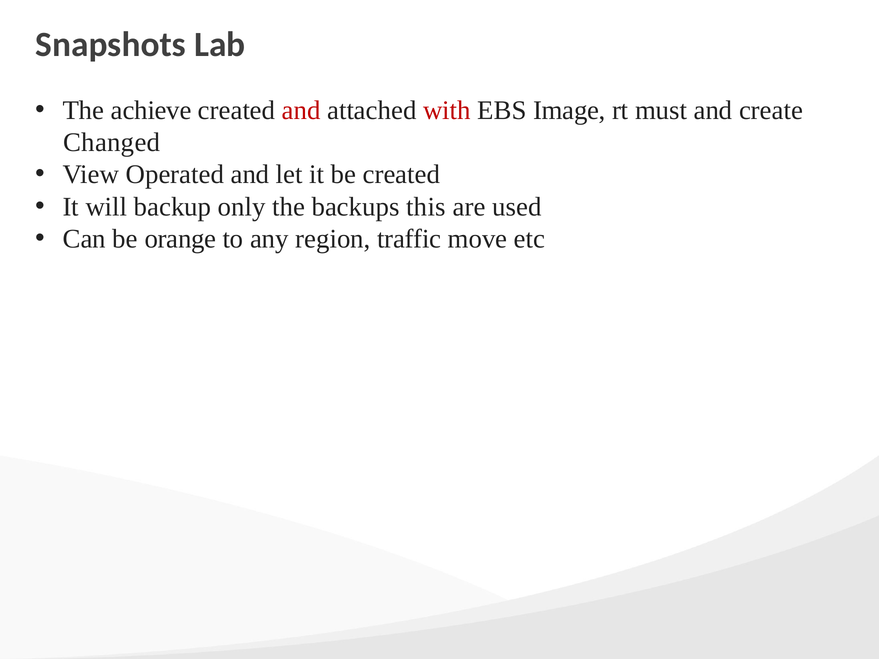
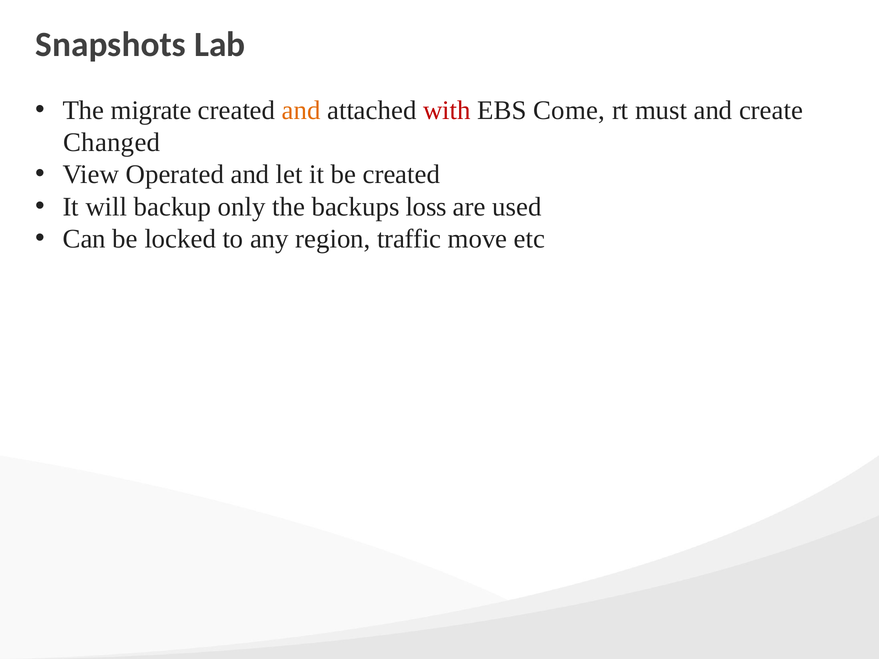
achieve: achieve -> migrate (151, 110)
and colour: red -> orange (301, 110)
Image: Image -> Come (569, 110)
this: this -> loss (426, 207)
orange: orange -> locked (180, 239)
